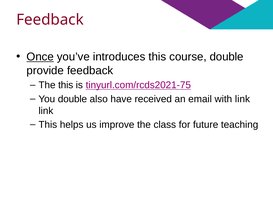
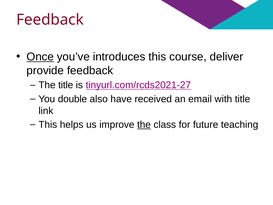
course double: double -> deliver (227, 57)
The this: this -> title (66, 85)
tinyurl.com/rcds2021-75: tinyurl.com/rcds2021-75 -> tinyurl.com/rcds2021-27 (138, 85)
with link: link -> title (243, 99)
the underline: none -> present (144, 125)
